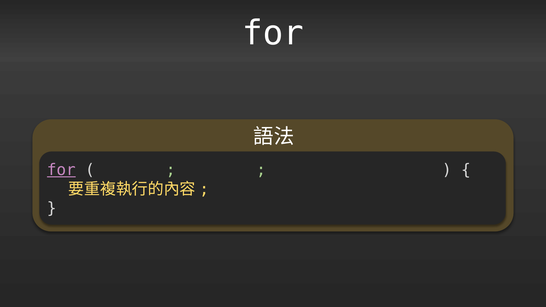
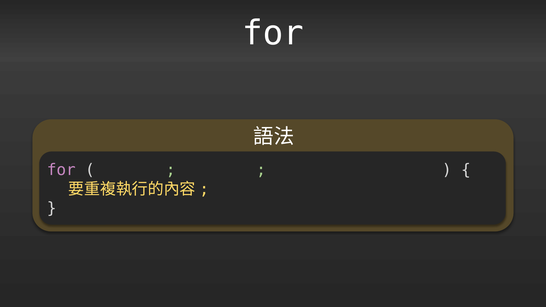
for underline: present -> none (61, 170)
